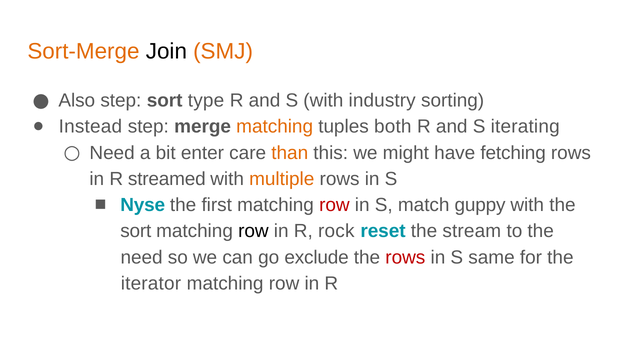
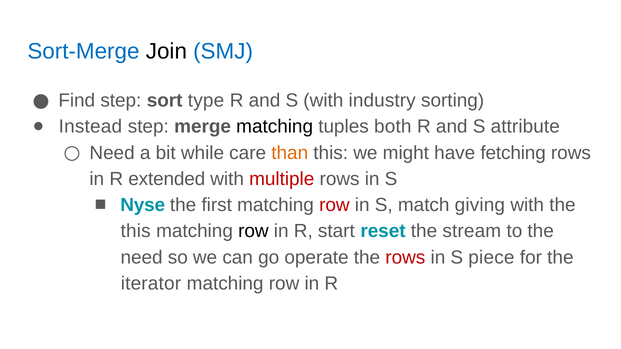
Sort-Merge colour: orange -> blue (83, 51)
SMJ colour: orange -> blue (223, 51)
Also: Also -> Find (77, 101)
matching colour: orange -> black (275, 127)
iterating: iterating -> attribute (525, 127)
enter: enter -> while (202, 153)
streamed: streamed -> extended (167, 179)
multiple colour: orange -> red (282, 179)
guppy: guppy -> giving (480, 205)
sort: sort -> this (136, 231)
rock: rock -> start (336, 231)
exclude: exclude -> operate (317, 258)
same: same -> piece (491, 258)
